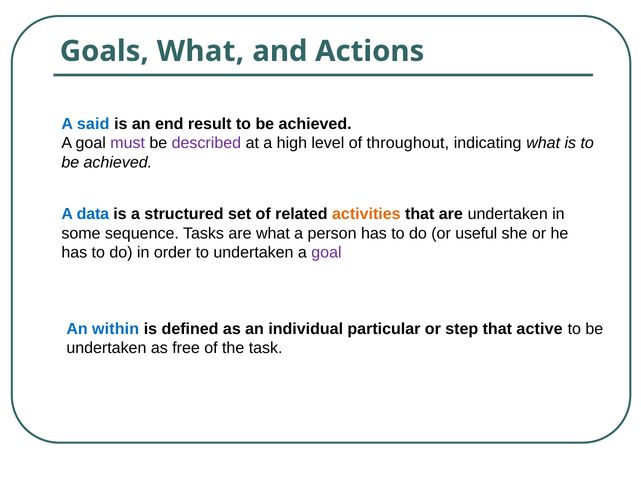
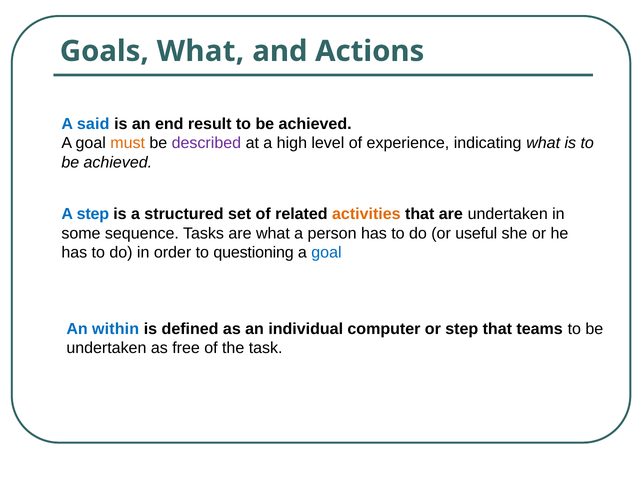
must colour: purple -> orange (128, 143)
throughout: throughout -> experience (408, 143)
A data: data -> step (93, 215)
to undertaken: undertaken -> questioning (254, 253)
goal colour: purple -> blue (326, 253)
particular: particular -> computer (384, 329)
active: active -> teams (540, 329)
